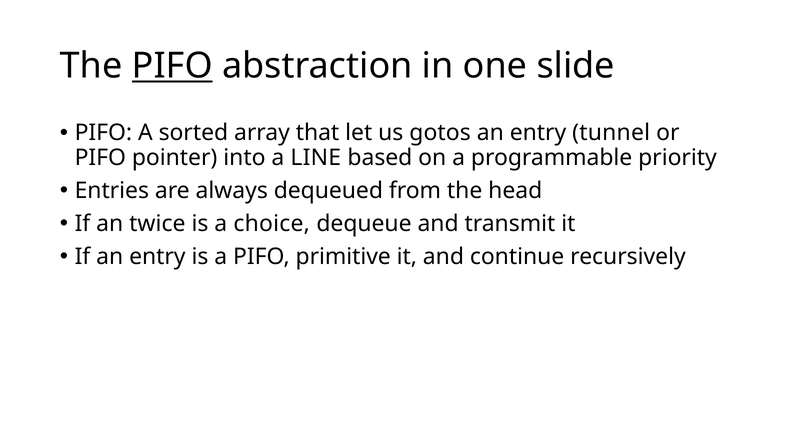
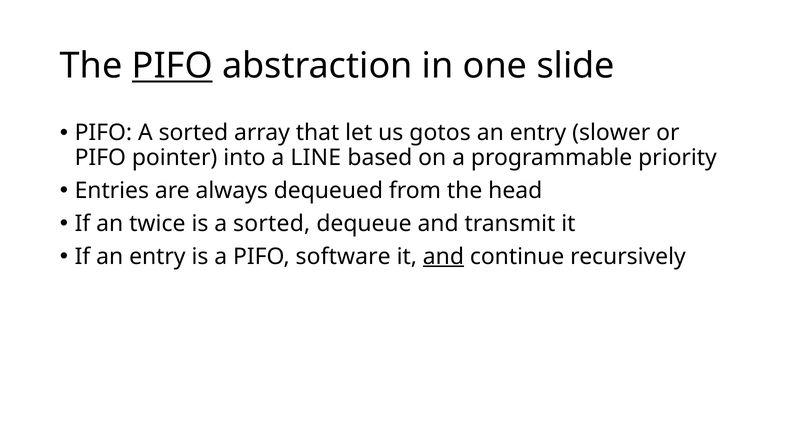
tunnel: tunnel -> slower (611, 133)
is a choice: choice -> sorted (272, 224)
primitive: primitive -> software (343, 257)
and underline: none -> present (443, 257)
